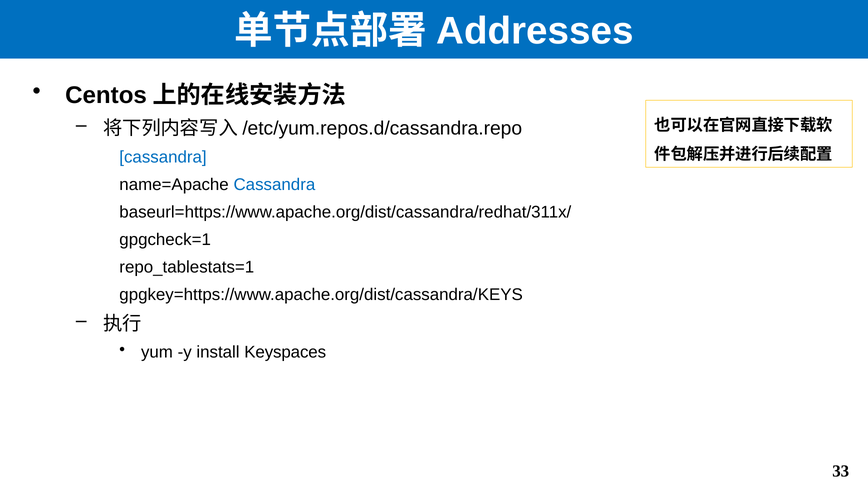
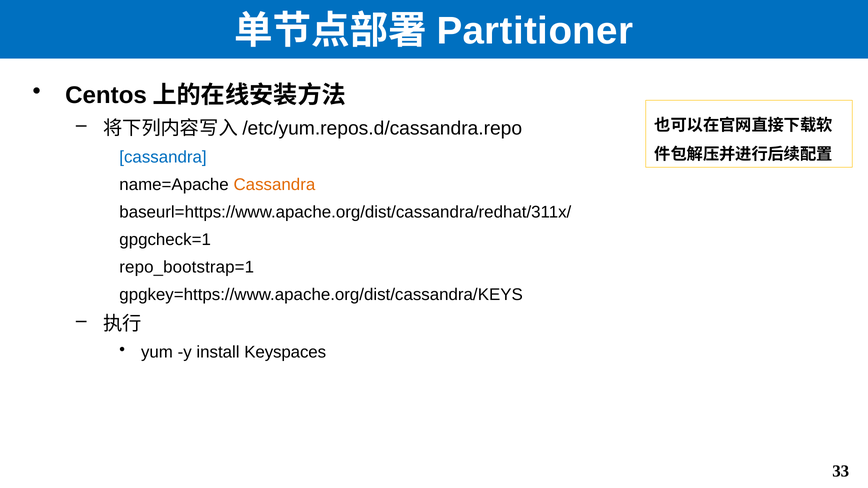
Addresses: Addresses -> Partitioner (535, 31)
Cassandra colour: blue -> orange (274, 185)
repo_tablestats=1: repo_tablestats=1 -> repo_bootstrap=1 (187, 267)
